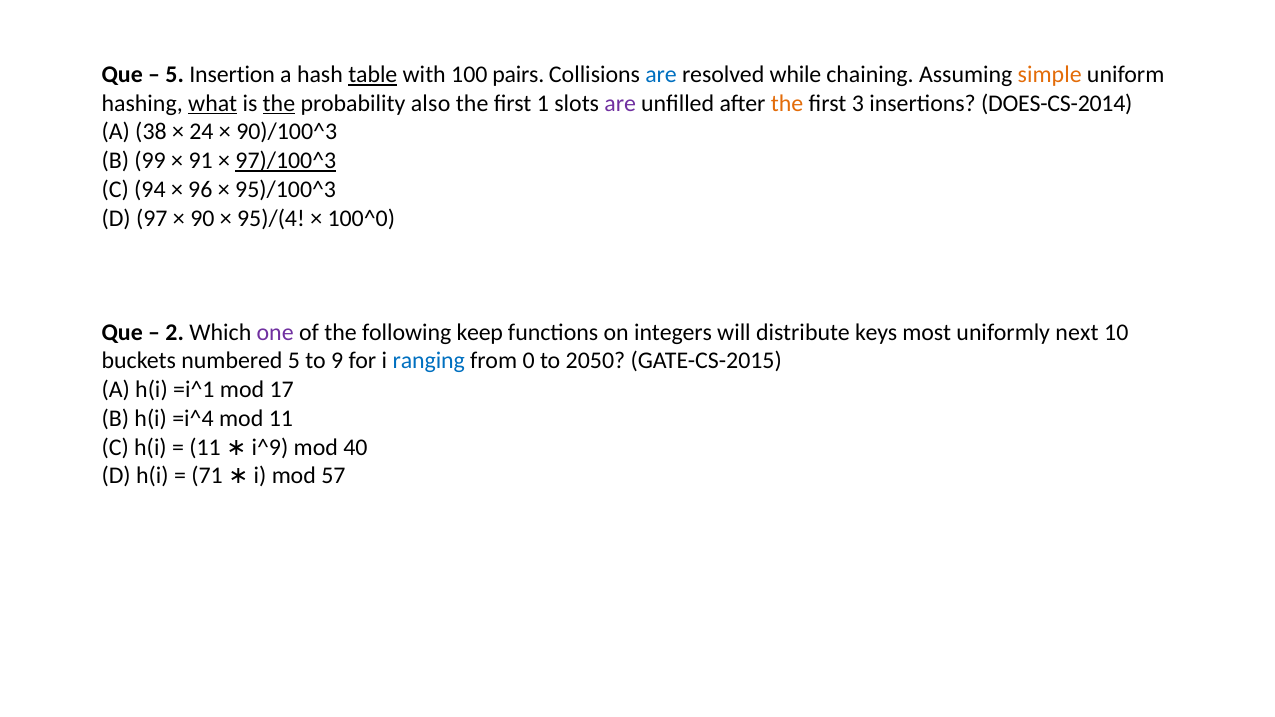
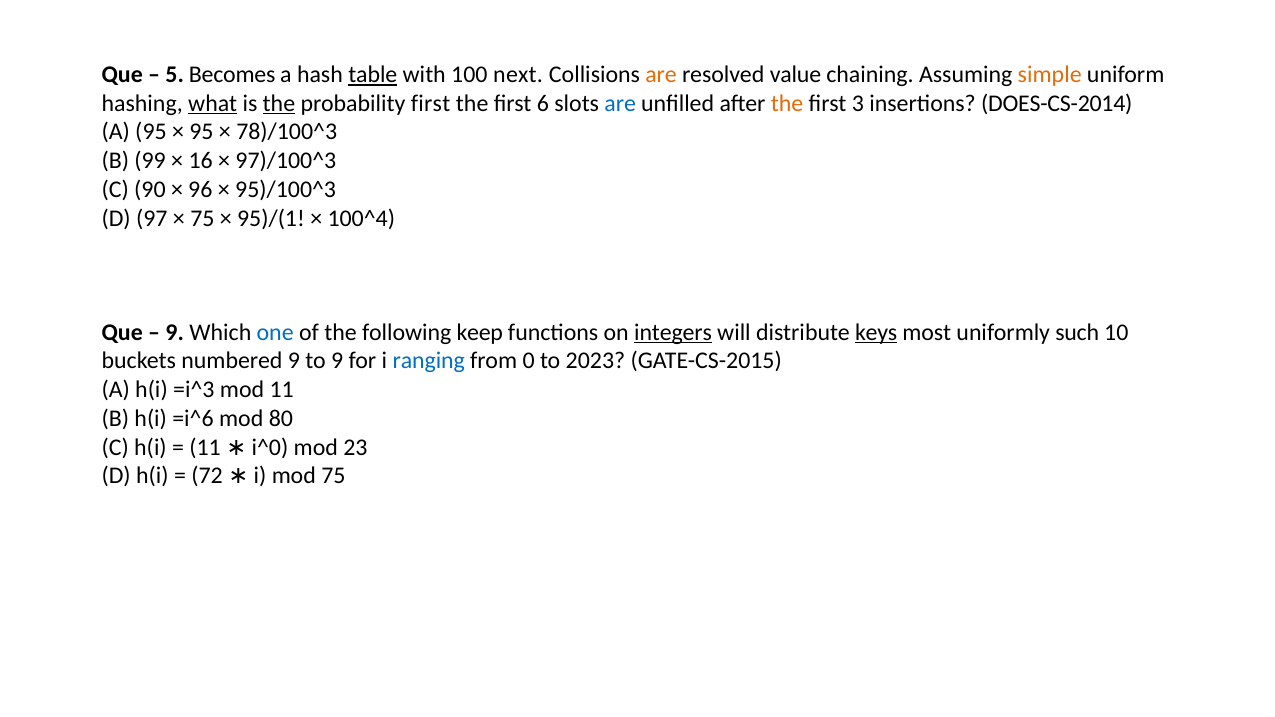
Insertion: Insertion -> Becomes (232, 75)
pairs: pairs -> next (518, 75)
are colour: blue -> orange (661, 75)
while: while -> value (795, 75)
probability also: also -> first (431, 103)
1: 1 -> 6 (543, 103)
are colour: purple -> blue (620, 103)
A 38: 38 -> 95 (151, 132)
24: 24 -> 95 (201, 132)
90)/100^3: 90)/100^3 -> 78)/100^3 (287, 132)
91: 91 -> 16 (201, 161)
97)/100^3 underline: present -> none (286, 161)
94: 94 -> 90 (150, 189)
90: 90 -> 75 (202, 218)
95)/(4: 95)/(4 -> 95)/(1 (271, 218)
100^0: 100^0 -> 100^4 (361, 218)
2: 2 -> 9 (175, 332)
one colour: purple -> blue (275, 332)
integers underline: none -> present (673, 332)
keys underline: none -> present (876, 332)
next: next -> such (1077, 332)
numbered 5: 5 -> 9 (294, 361)
2050: 2050 -> 2023 (595, 361)
=i^1: =i^1 -> =i^3 (194, 390)
mod 17: 17 -> 11 (282, 390)
=i^4: =i^4 -> =i^6 (193, 419)
mod 11: 11 -> 80 (281, 419)
i^9: i^9 -> i^0 (270, 447)
40: 40 -> 23 (355, 447)
71: 71 -> 72 (207, 476)
mod 57: 57 -> 75 (333, 476)
